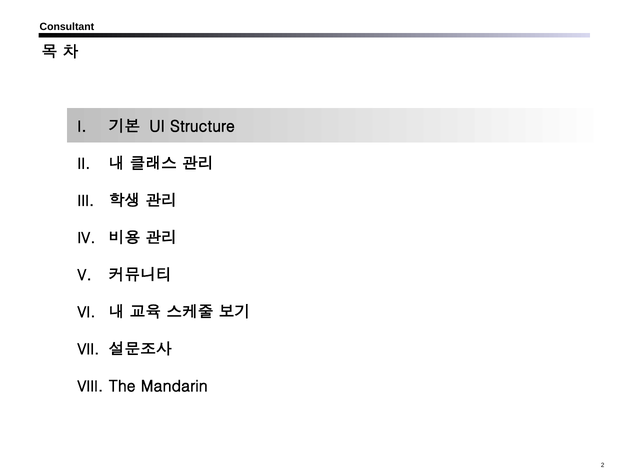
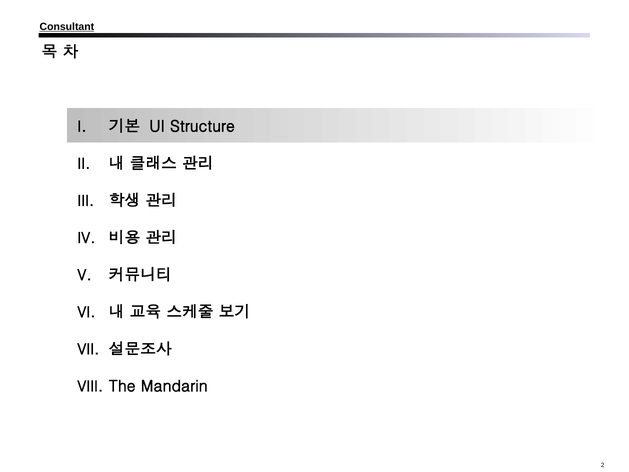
Consultant underline: none -> present (67, 27)
